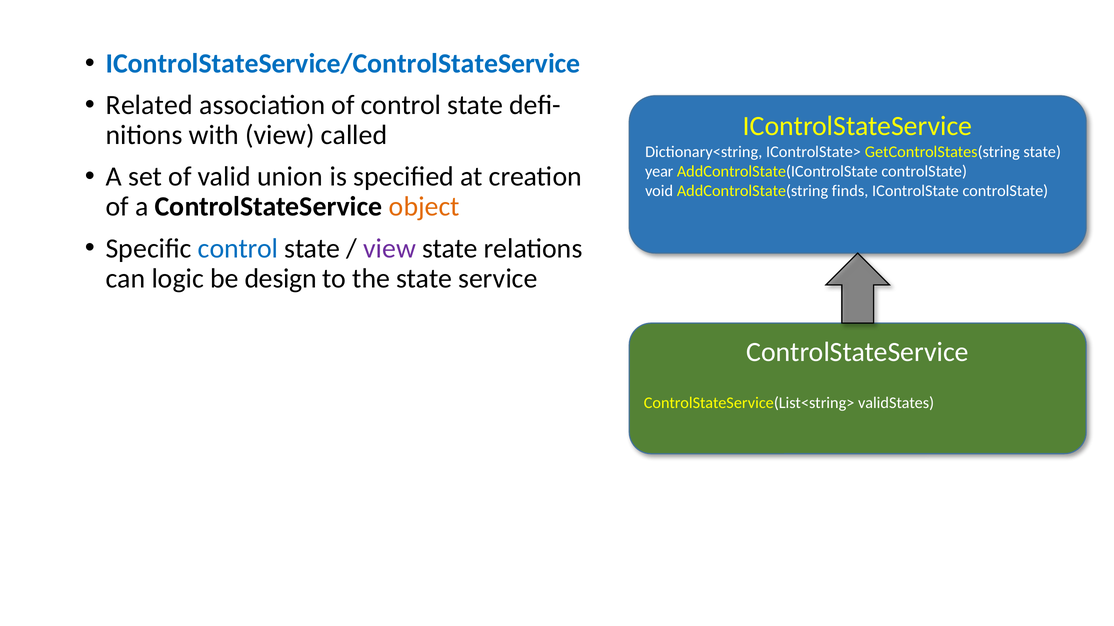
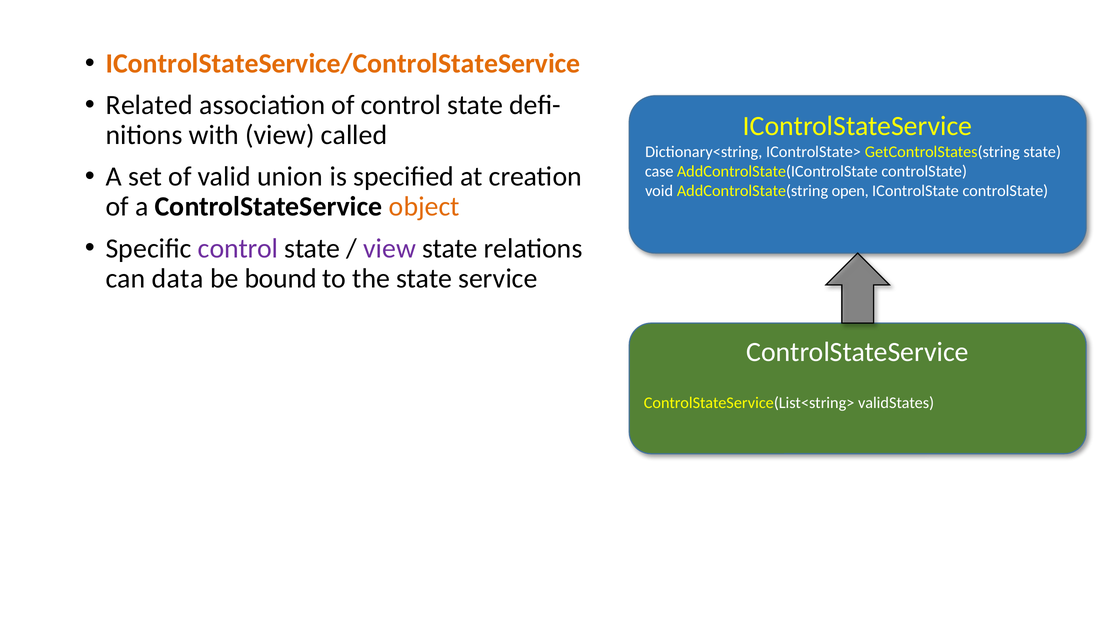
IControlStateService/ControlStateService colour: blue -> orange (343, 64)
year: year -> case (659, 171)
finds: finds -> open (850, 191)
control colour: blue -> purple (238, 249)
logic: logic -> data (178, 279)
design: design -> bound (281, 279)
